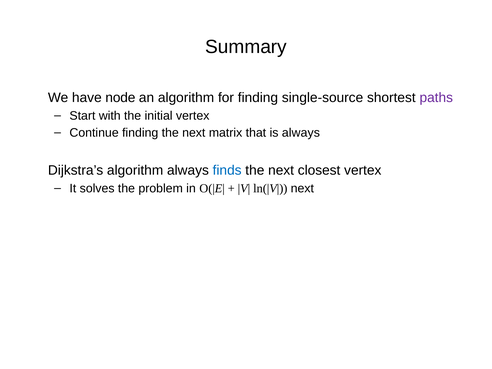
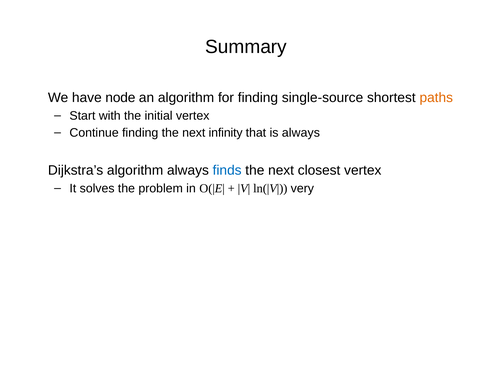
paths colour: purple -> orange (436, 98)
matrix: matrix -> infinity (226, 133)
next: next -> very (302, 188)
